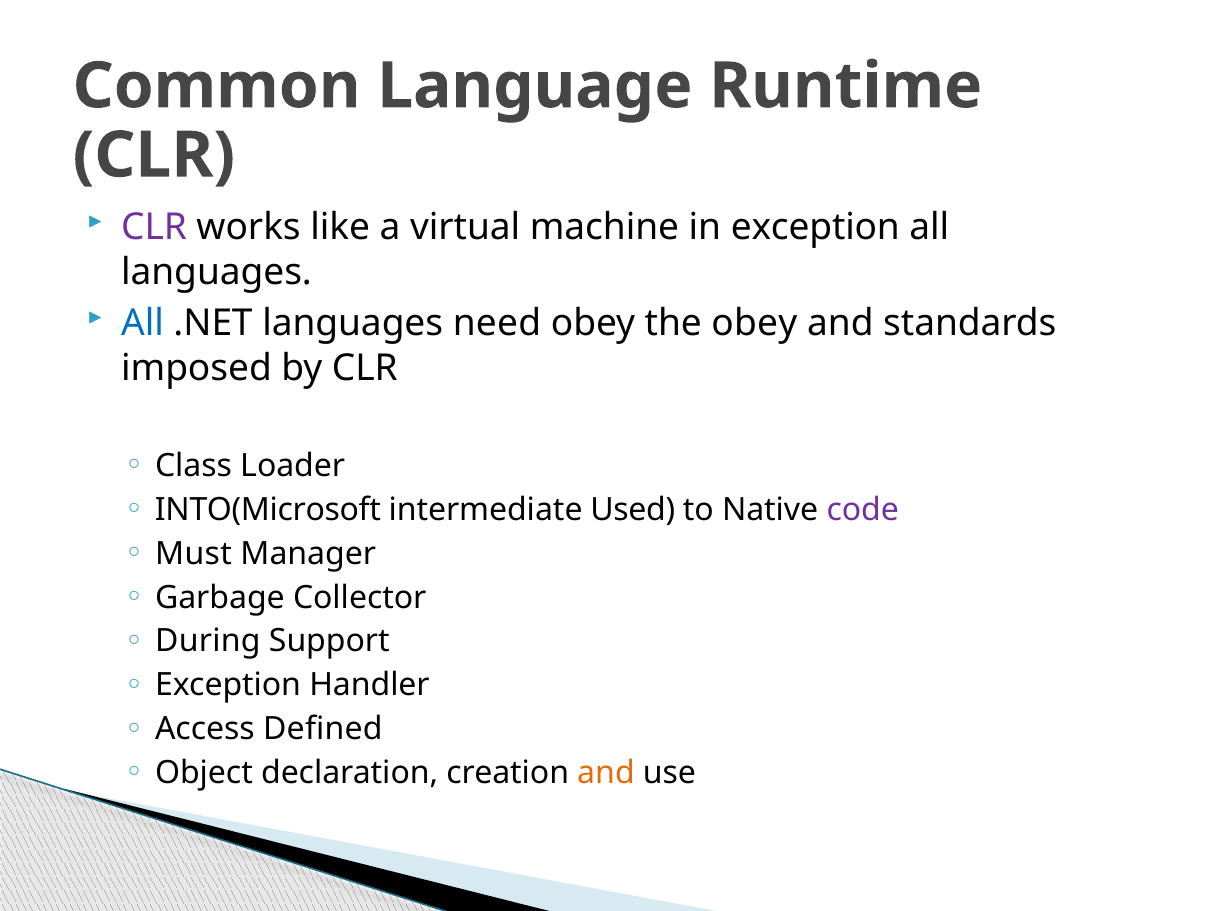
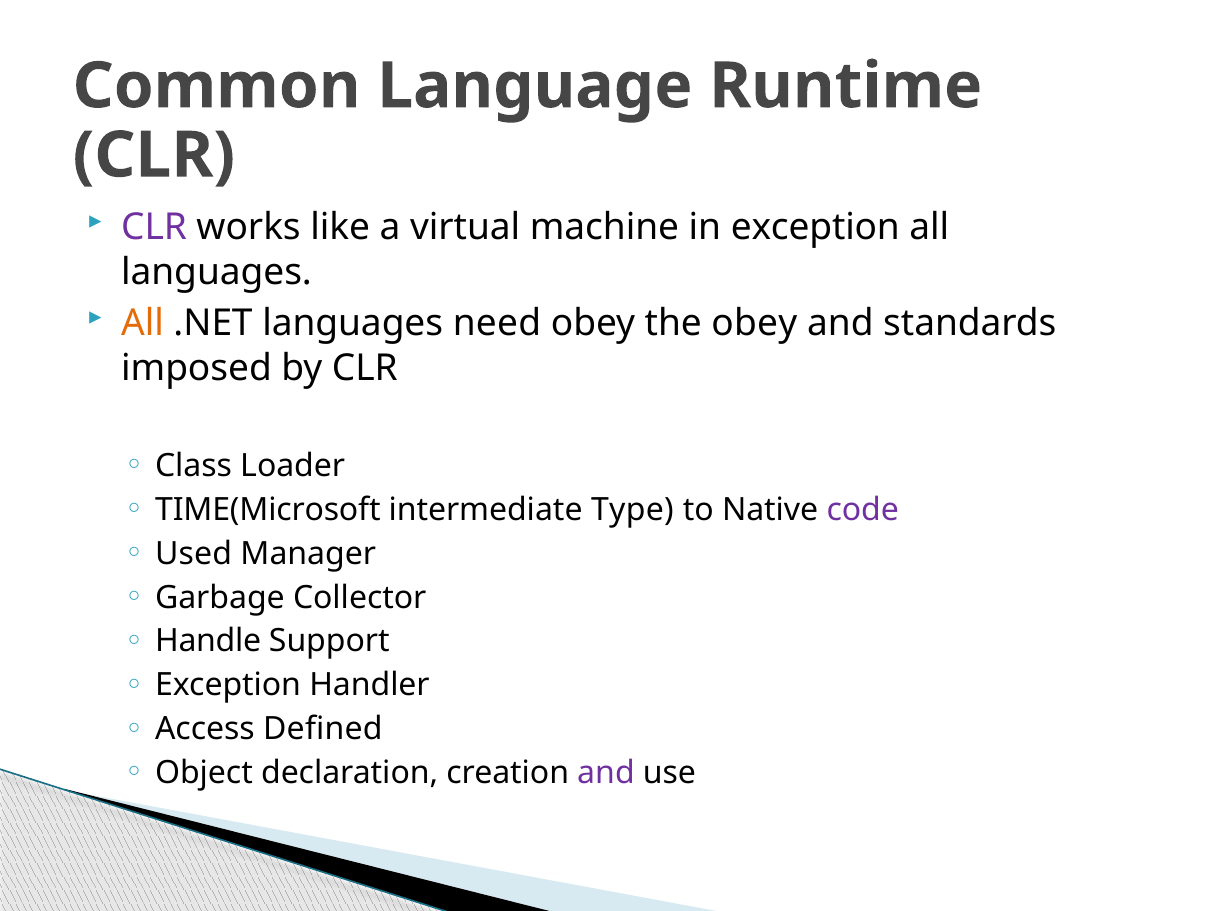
All colour: blue -> orange (143, 323)
INTO(Microsoft: INTO(Microsoft -> TIME(Microsoft (268, 509)
Used: Used -> Type (632, 509)
Must: Must -> Used (194, 553)
During: During -> Handle (208, 641)
and colour: orange -> purple (606, 773)
